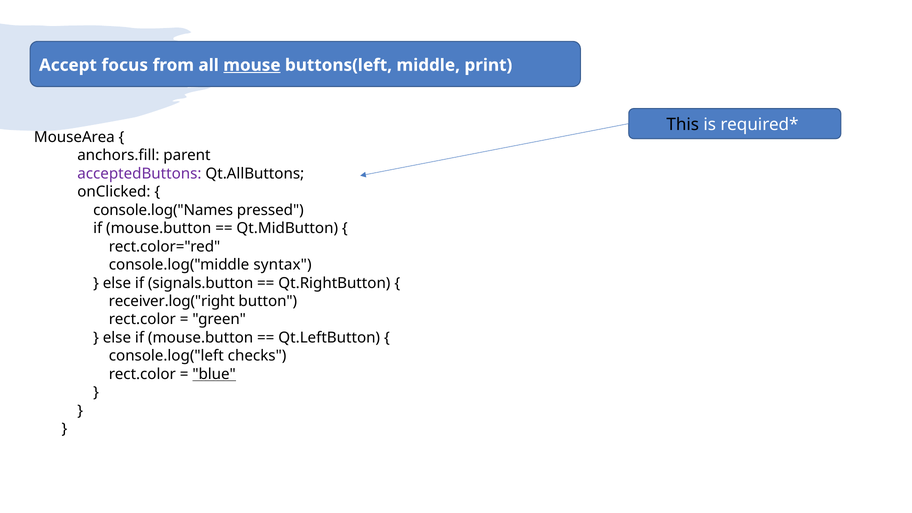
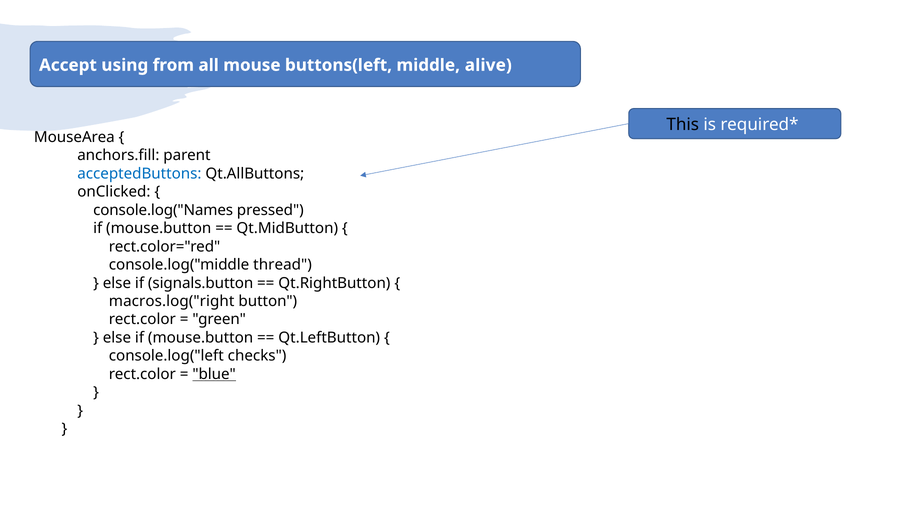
focus: focus -> using (125, 65)
mouse underline: present -> none (252, 65)
print: print -> alive (488, 65)
acceptedButtons colour: purple -> blue (139, 174)
syntax: syntax -> thread (283, 265)
receiver.log("right: receiver.log("right -> macros.log("right (172, 301)
